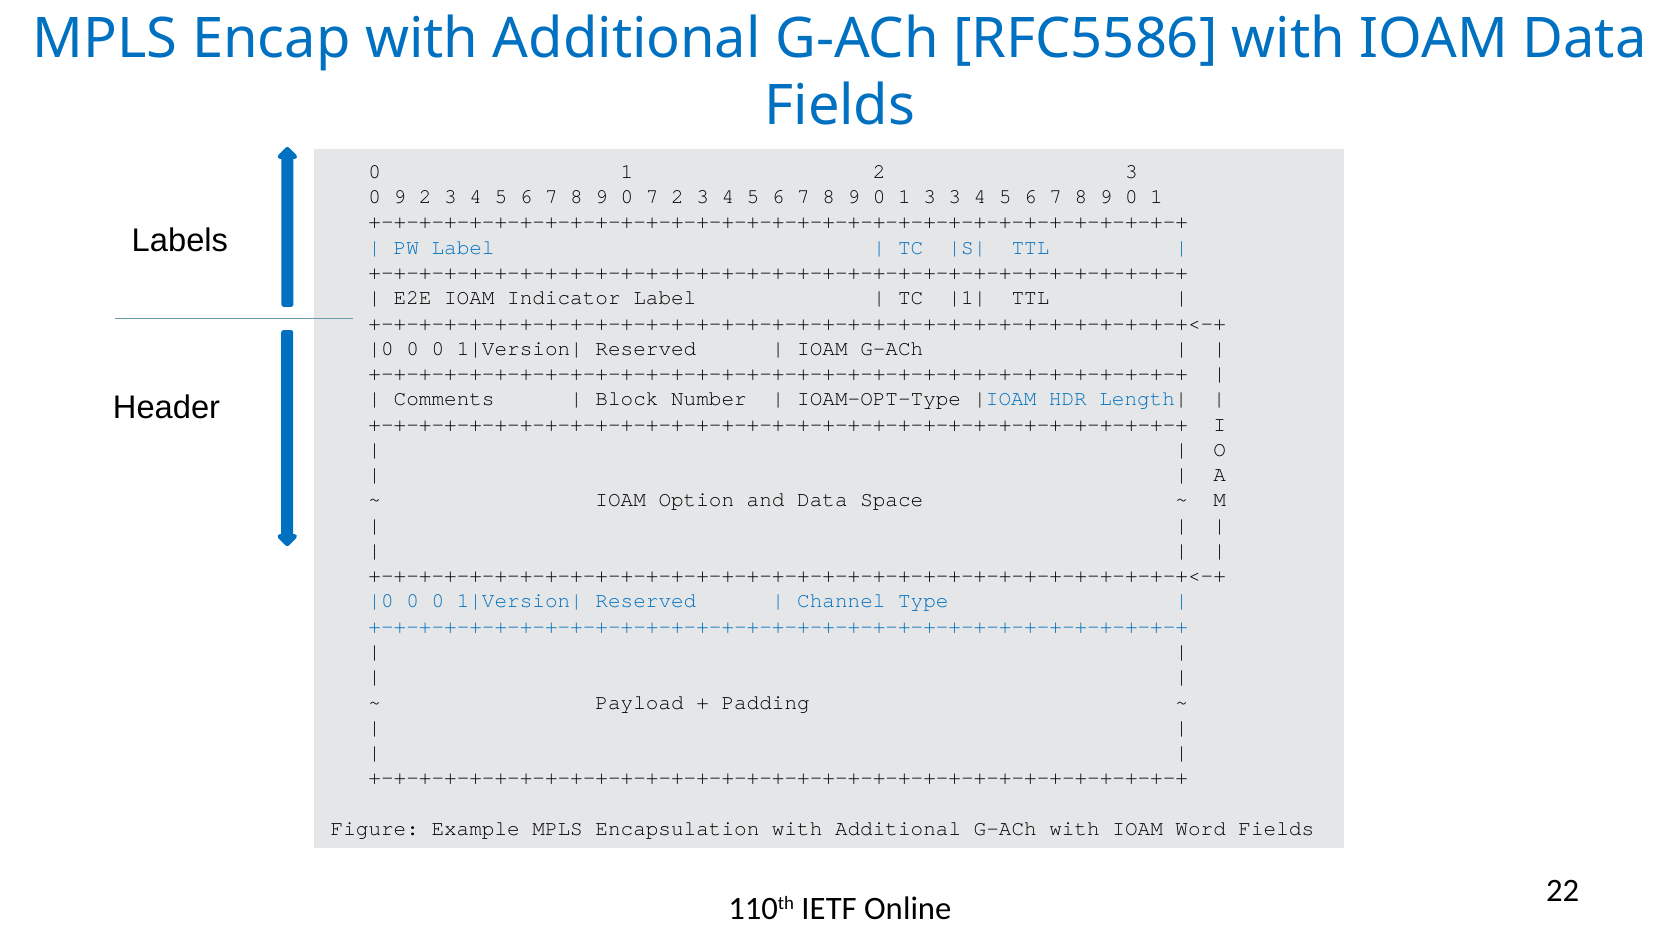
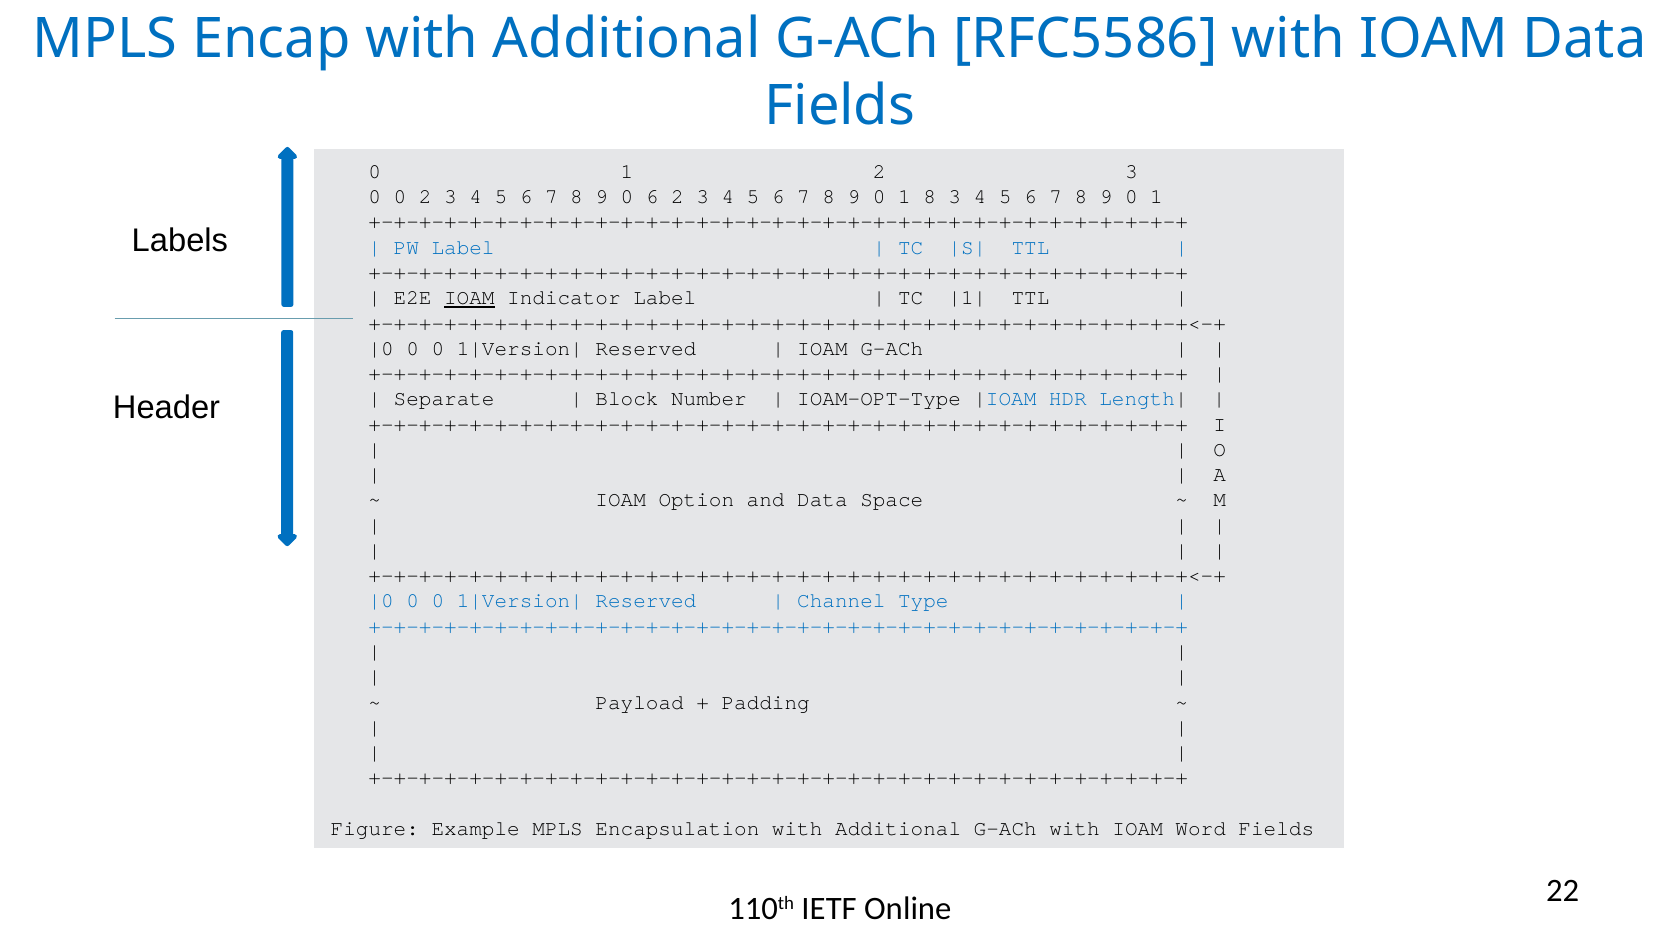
9: 9 -> 0 (400, 197)
0 7: 7 -> 6 (652, 197)
1 3: 3 -> 8 (930, 197)
IOAM underline: none -> present (469, 298)
Comments: Comments -> Separate (444, 399)
